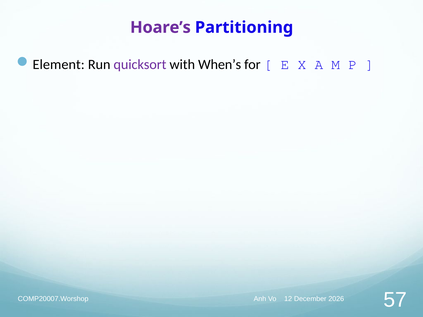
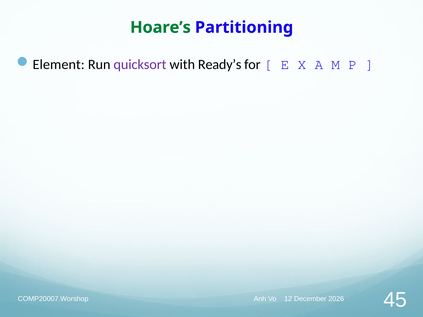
Hoare’s colour: purple -> green (160, 27)
When’s: When’s -> Ready’s (220, 64)
57: 57 -> 45 (395, 300)
